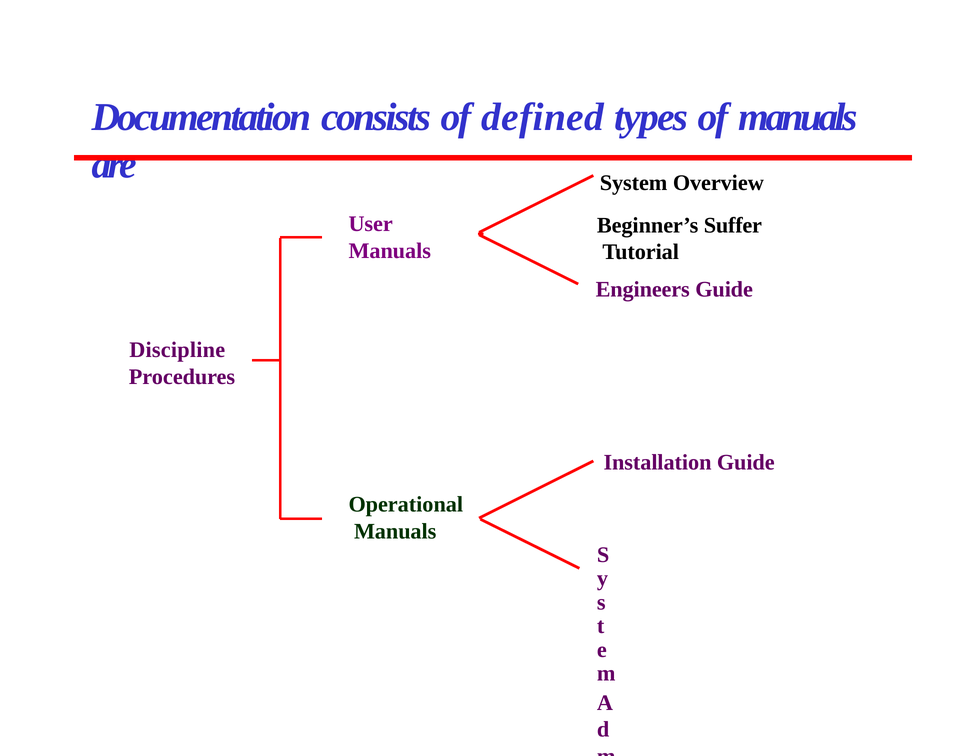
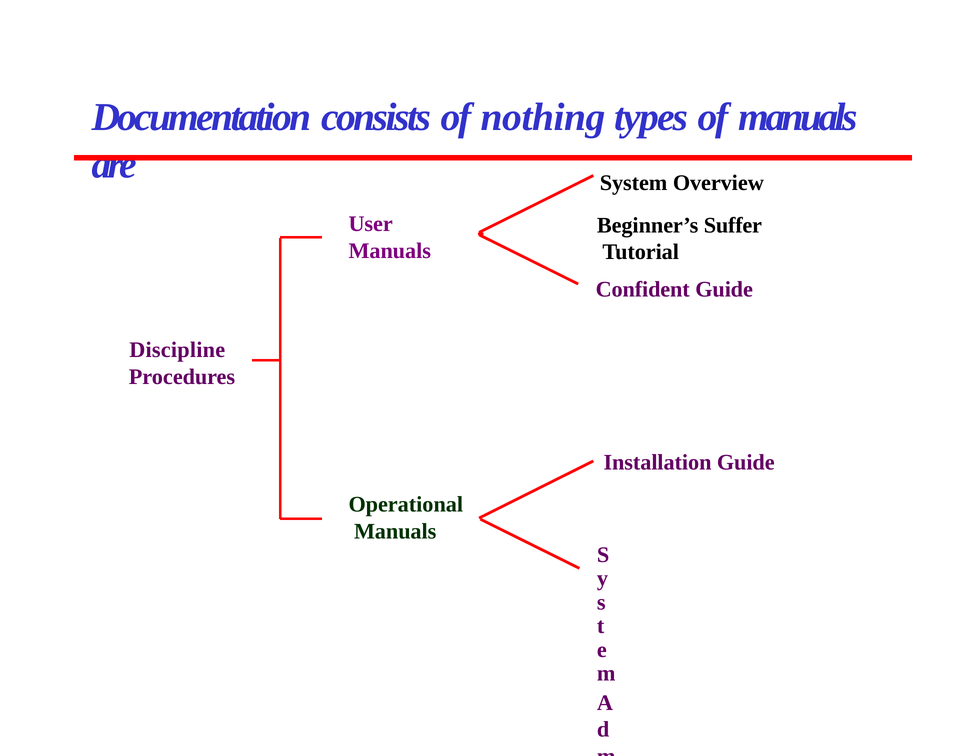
defined: defined -> nothing (543, 117)
Engineers: Engineers -> Confident (643, 289)
